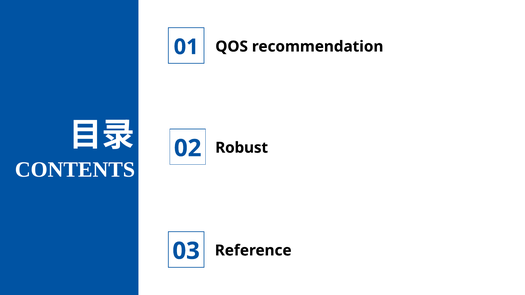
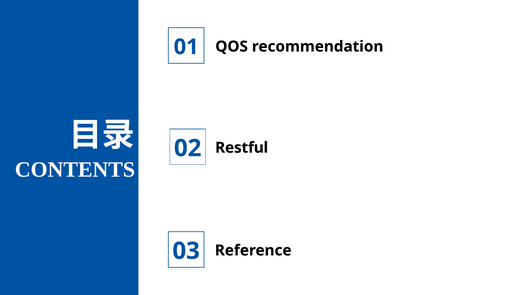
Robust: Robust -> Restful (242, 148)
